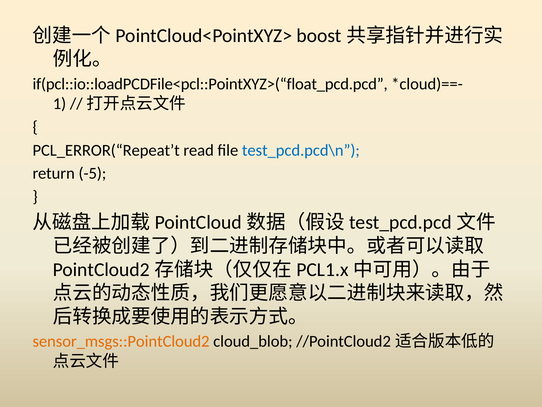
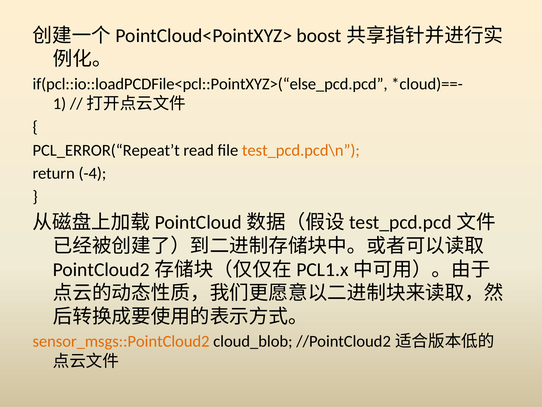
if(pcl::io::loadPCDFile<pcl::PointXYZ>(“float_pcd.pcd: if(pcl::io::loadPCDFile<pcl::PointXYZ>(“float_pcd.pcd -> if(pcl::io::loadPCDFile<pcl::PointXYZ>(“else_pcd.pcd (210, 84)
test_pcd.pcd\n colour: blue -> orange (301, 150)
-5: -5 -> -4 (92, 173)
